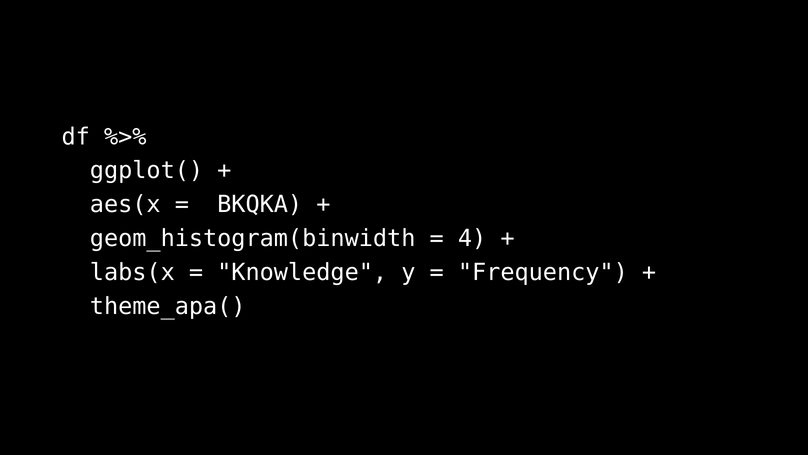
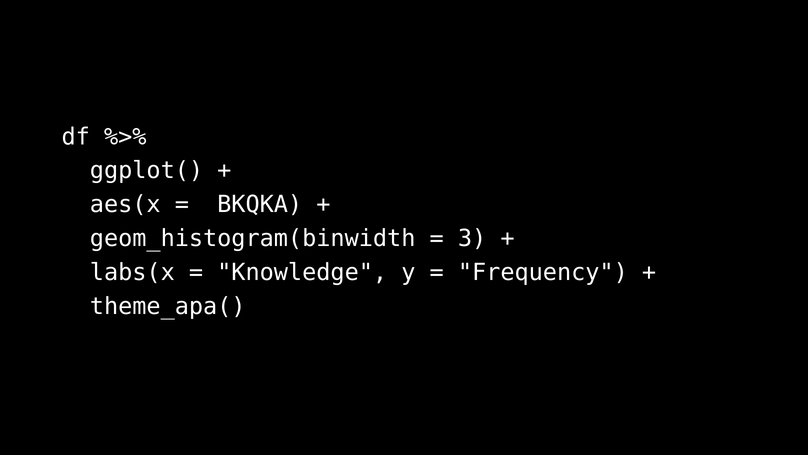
4: 4 -> 3 (472, 238)
